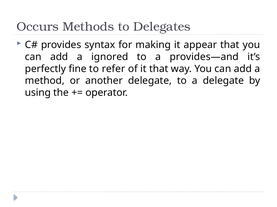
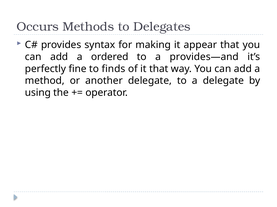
ignored: ignored -> ordered (110, 57)
refer: refer -> finds (113, 69)
